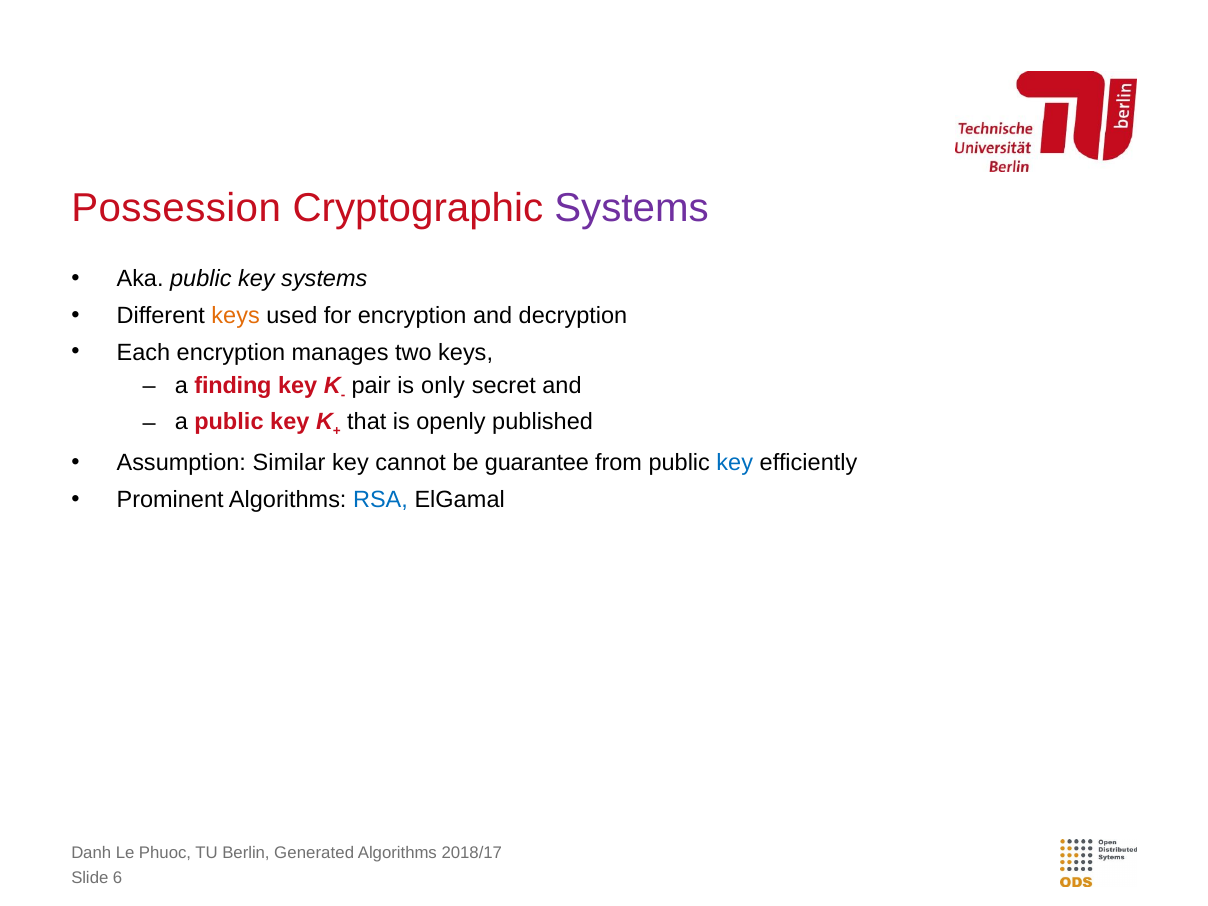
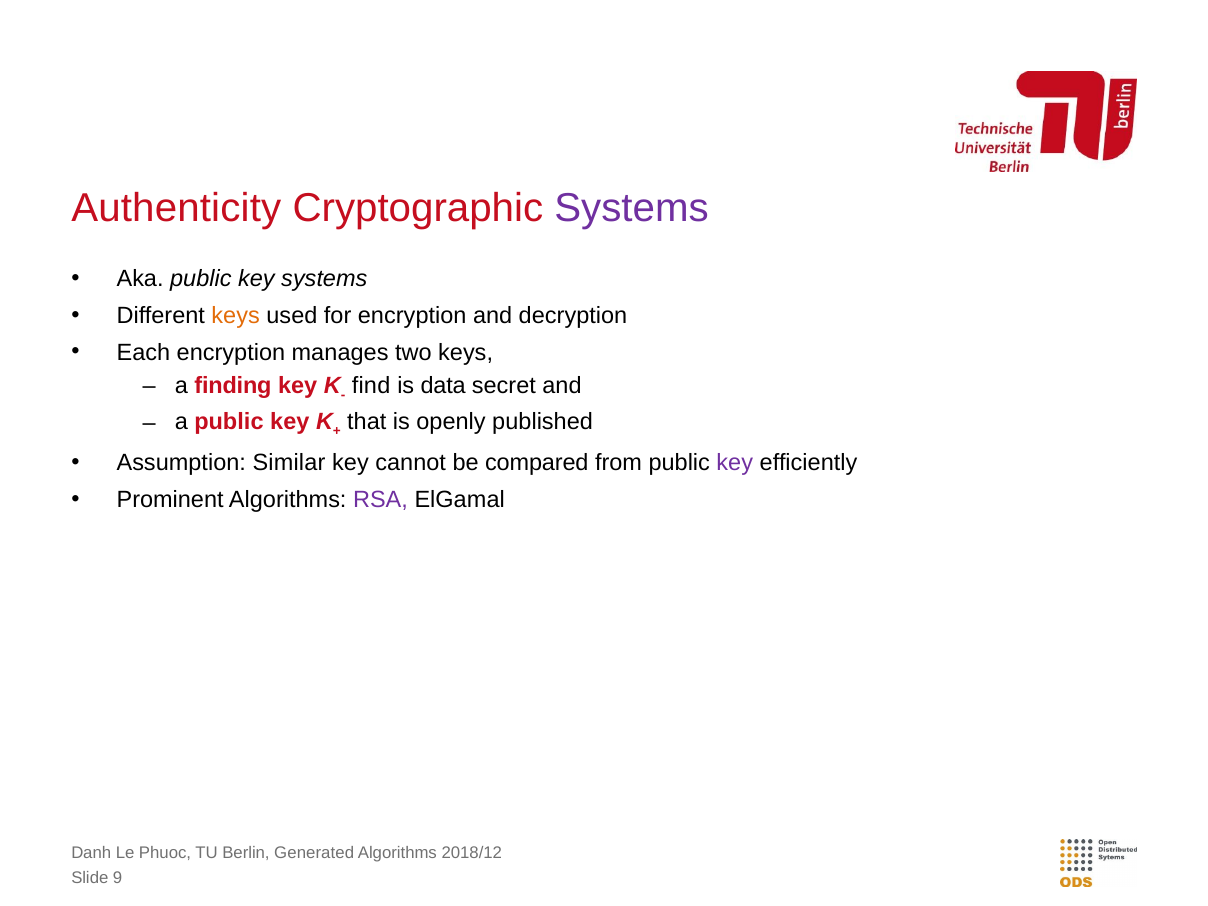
Possession: Possession -> Authenticity (176, 208)
pair: pair -> find (371, 385)
only: only -> data (443, 385)
guarantee: guarantee -> compared (537, 463)
key colour: blue -> purple (735, 463)
RSA colour: blue -> purple (380, 500)
2018/17: 2018/17 -> 2018/12 (472, 853)
6: 6 -> 9 (118, 878)
